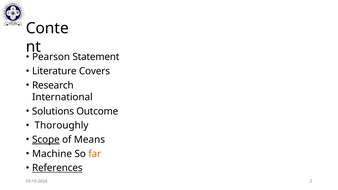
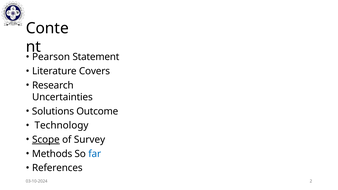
International: International -> Uncertainties (62, 97)
Thoroughly: Thoroughly -> Technology (62, 126)
Means: Means -> Survey (90, 140)
Machine: Machine -> Methods (52, 154)
far colour: orange -> blue (95, 154)
References underline: present -> none (57, 168)
